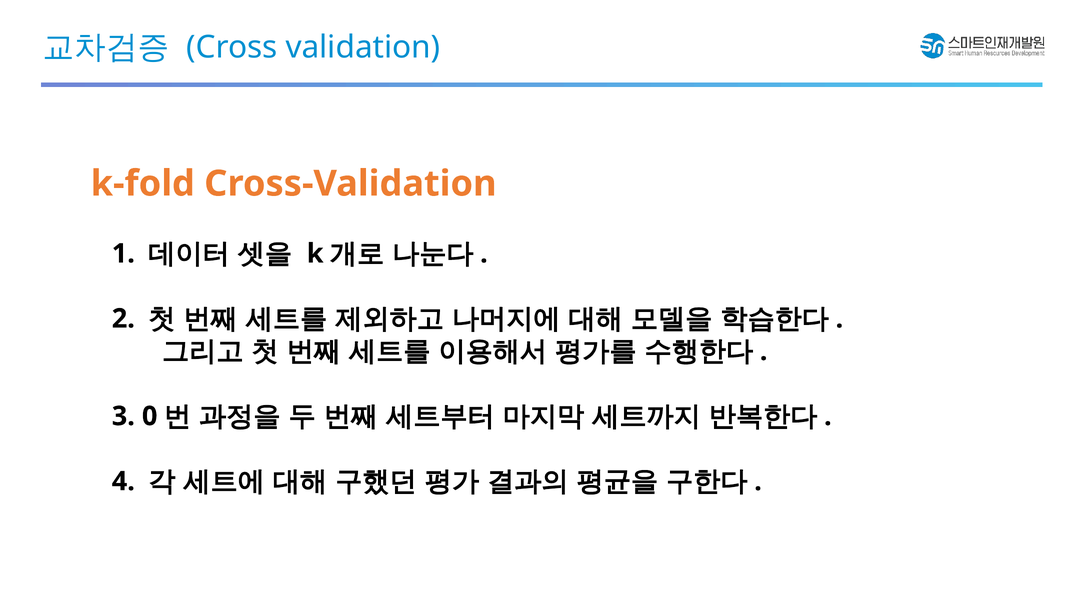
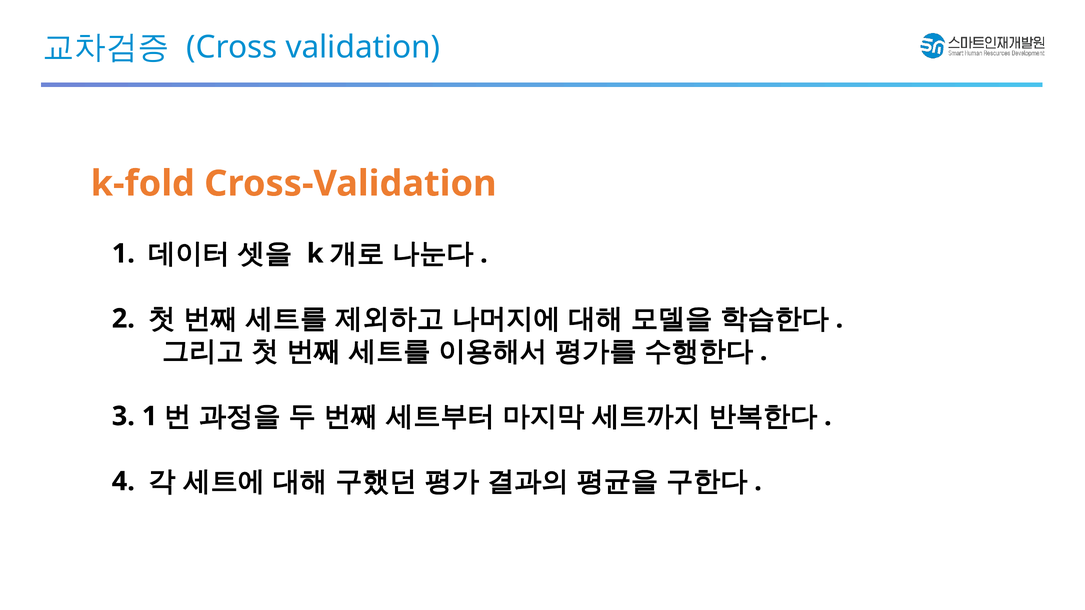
3 0: 0 -> 1 (150, 416)
